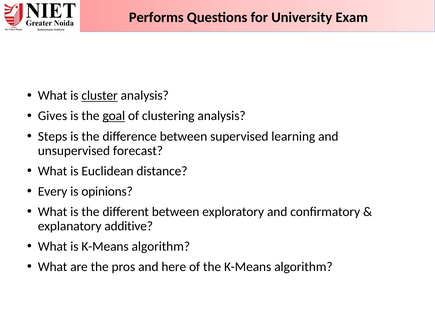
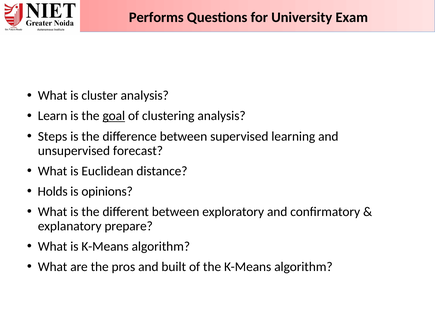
cluster underline: present -> none (100, 96)
Gives: Gives -> Learn (53, 116)
Every: Every -> Holds (53, 192)
additive: additive -> prepare (129, 226)
here: here -> built (174, 267)
